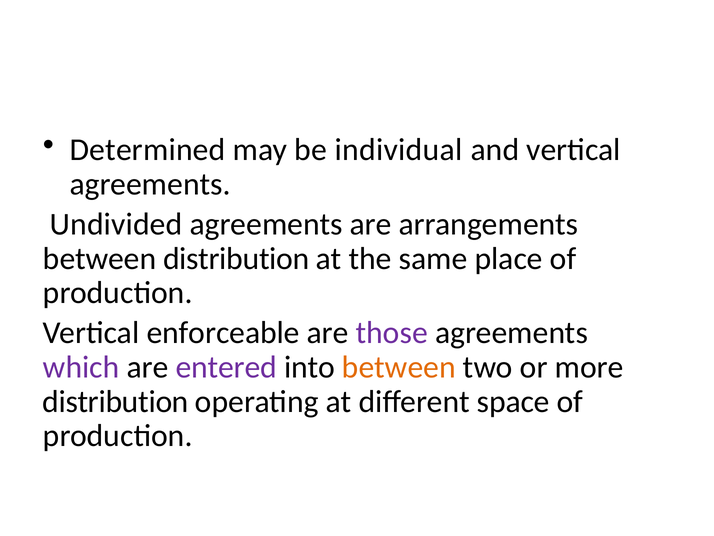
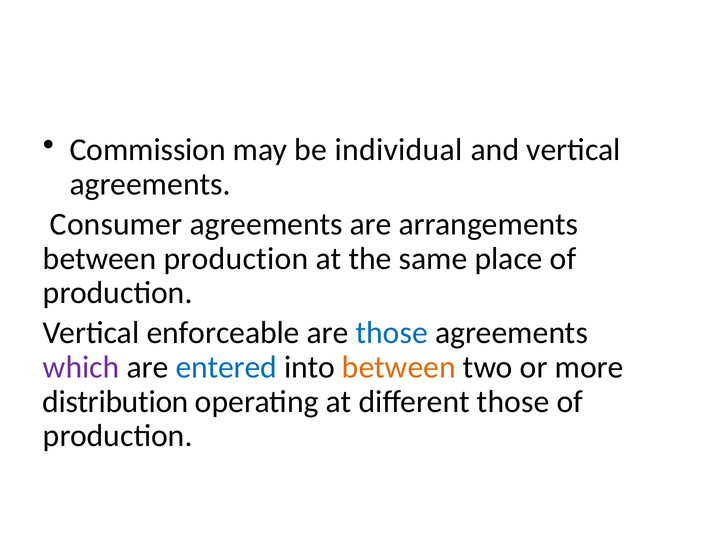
Determined: Determined -> Commission (148, 150)
Undivided: Undivided -> Consumer (116, 224)
between distribution: distribution -> production (236, 258)
those colour: purple -> blue (392, 333)
entered colour: purple -> blue (226, 367)
different space: space -> those (513, 401)
